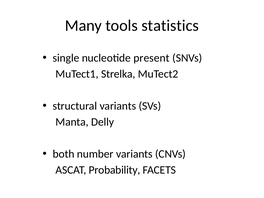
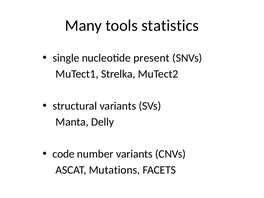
both: both -> code (64, 154)
Probability: Probability -> Mutations (114, 170)
